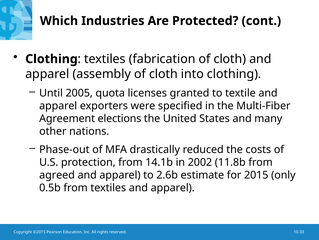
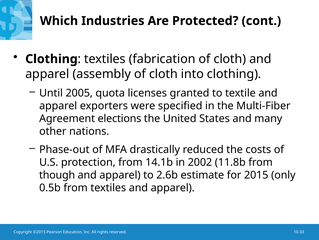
agreed: agreed -> though (57, 175)
